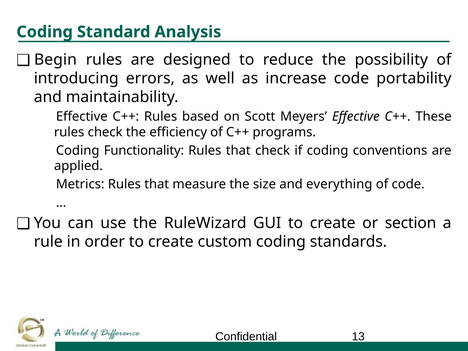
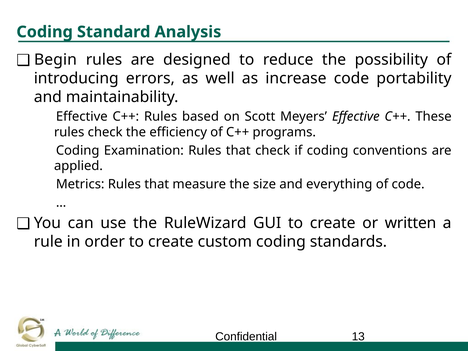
Functionality: Functionality -> Examination (144, 150)
section: section -> written (411, 223)
